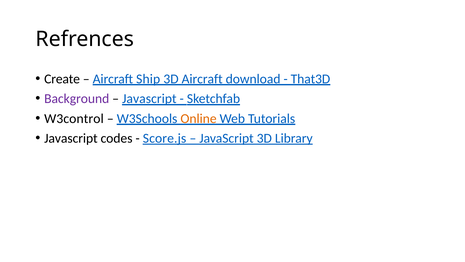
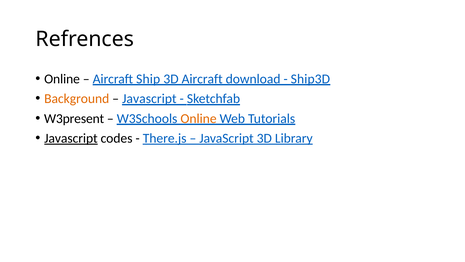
Create: Create -> Online (62, 79)
That3D: That3D -> Ship3D (310, 79)
Background colour: purple -> orange (77, 99)
W3control: W3control -> W3present (74, 118)
Javascript underline: none -> present (71, 138)
Score.js: Score.js -> There.js (165, 138)
